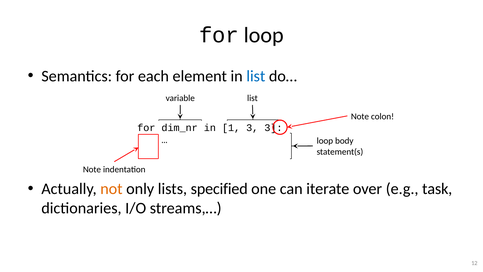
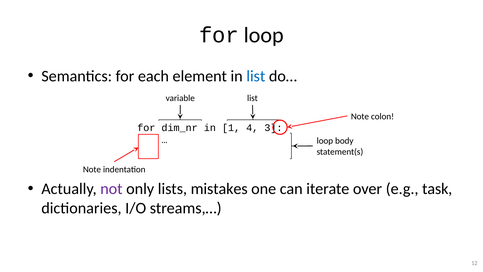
1 3: 3 -> 4 (252, 128)
not colour: orange -> purple (111, 189)
specified: specified -> mistakes (219, 189)
